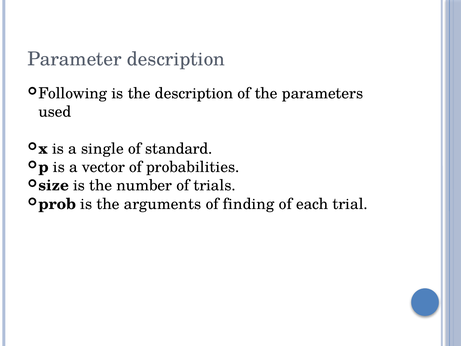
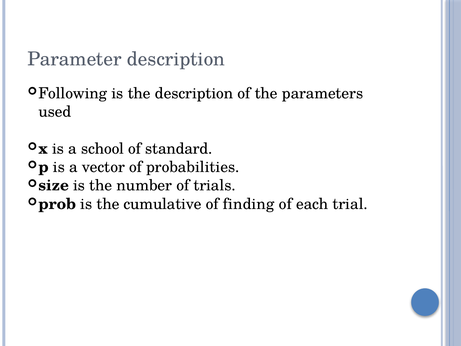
single: single -> school (103, 149)
arguments: arguments -> cumulative (163, 204)
